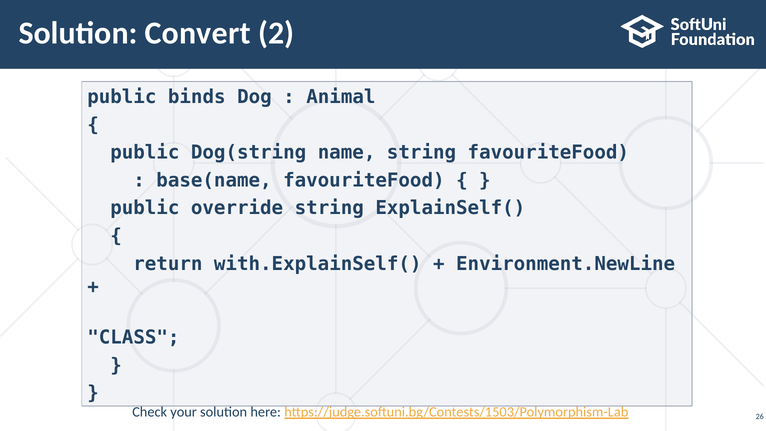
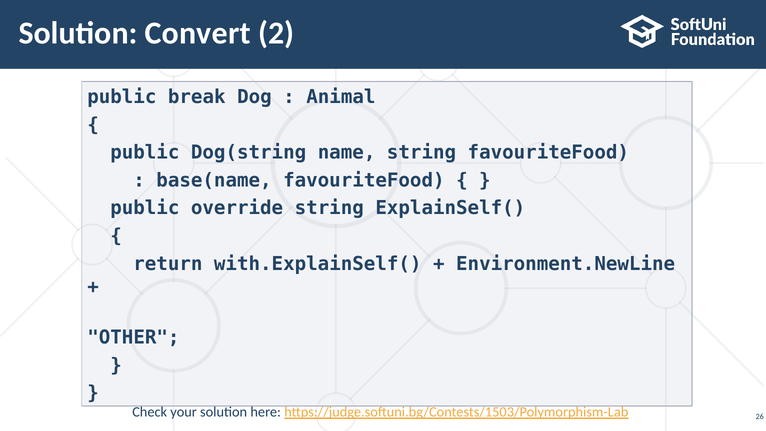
binds: binds -> break (197, 97)
CLASS: CLASS -> OTHER (133, 337)
